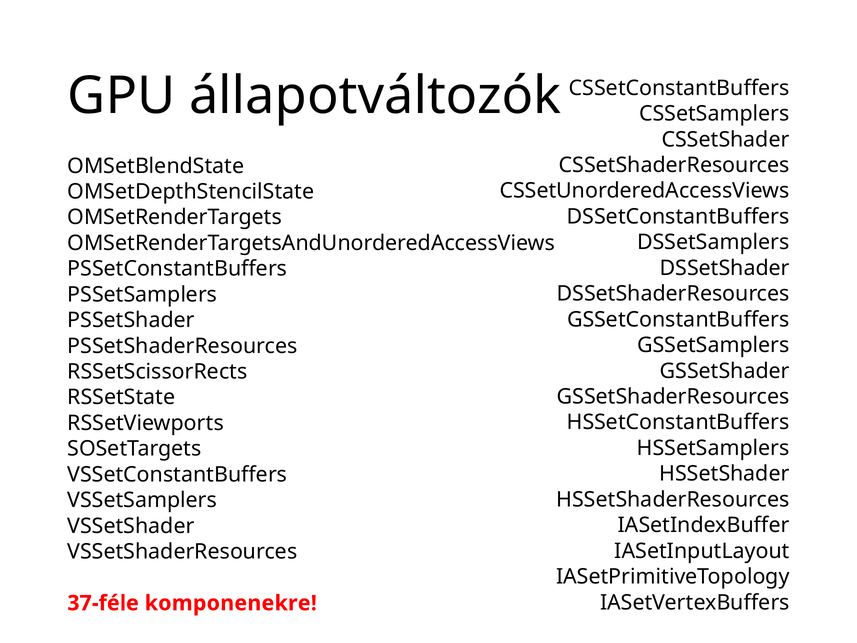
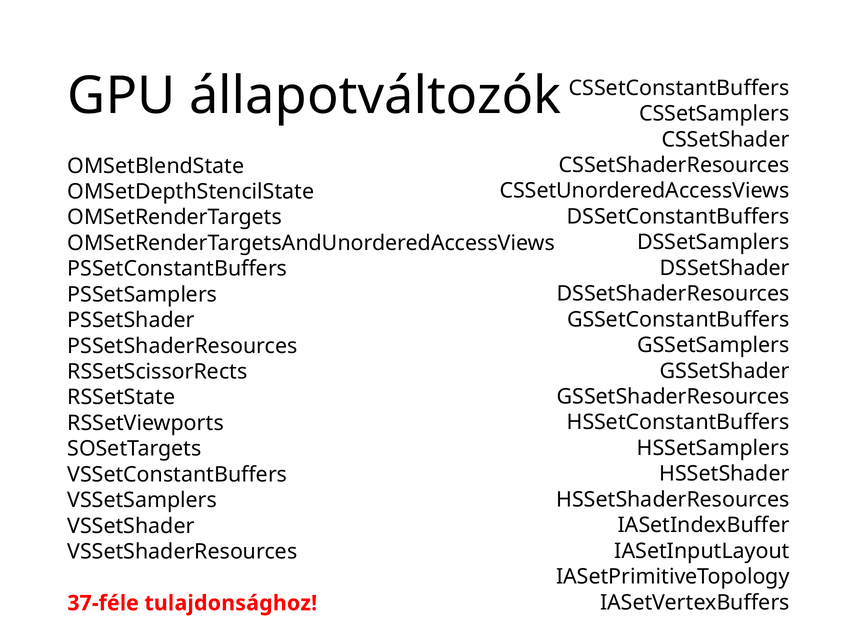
komponenekre: komponenekre -> tulajdonsághoz (231, 603)
